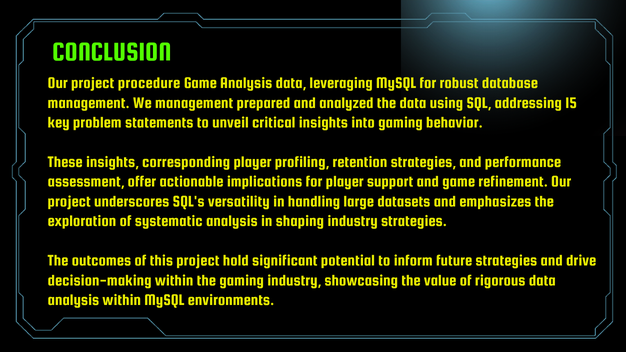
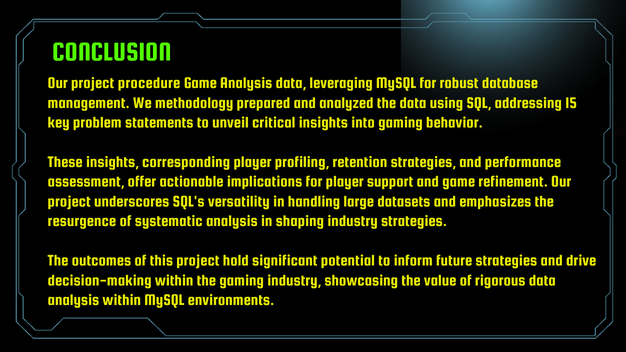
We management: management -> methodology (194, 103)
exploration: exploration -> resurgence (82, 221)
